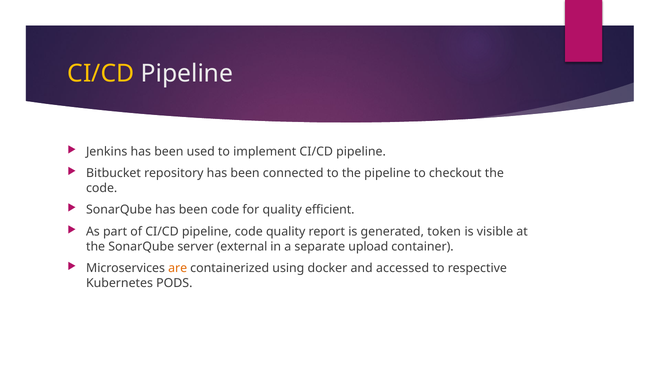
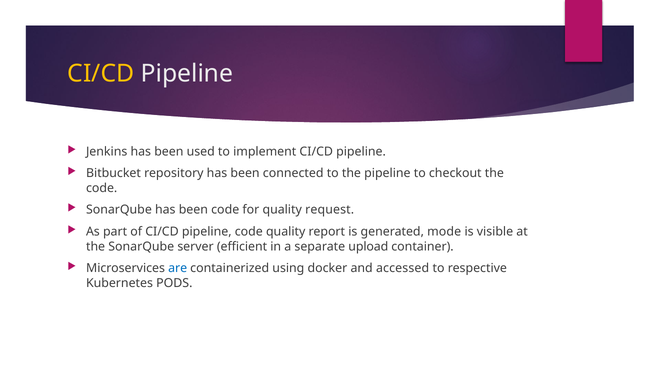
efficient: efficient -> request (330, 210)
token: token -> mode (444, 232)
external: external -> efficient (242, 247)
are colour: orange -> blue (178, 268)
